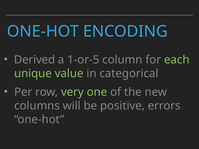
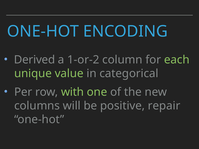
1-or-5: 1-or-5 -> 1-or-2 (83, 60)
very: very -> with (72, 92)
errors: errors -> repair (164, 106)
